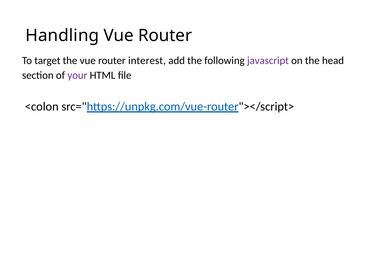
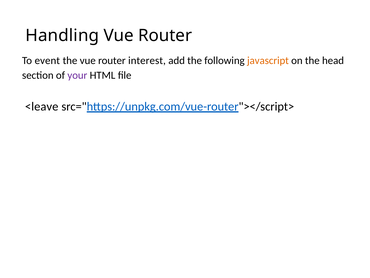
target: target -> event (47, 60)
javascript colour: purple -> orange (268, 60)
<colon: <colon -> <leave (42, 106)
